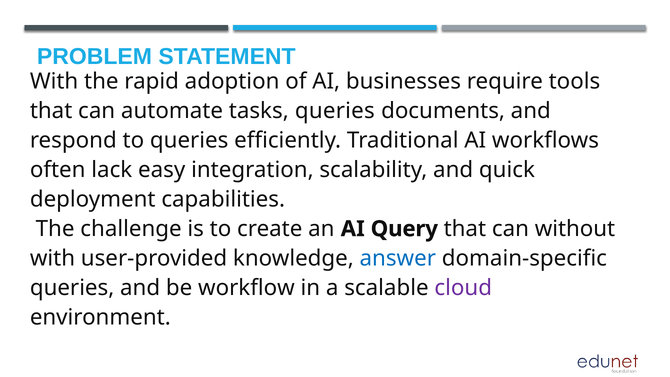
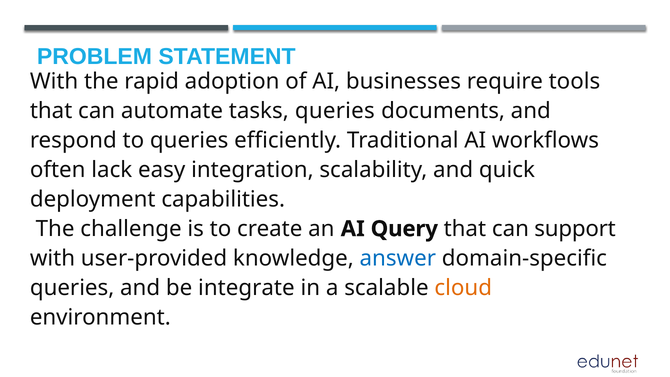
without: without -> support (575, 229)
workflow: workflow -> integrate (246, 288)
cloud colour: purple -> orange (463, 288)
